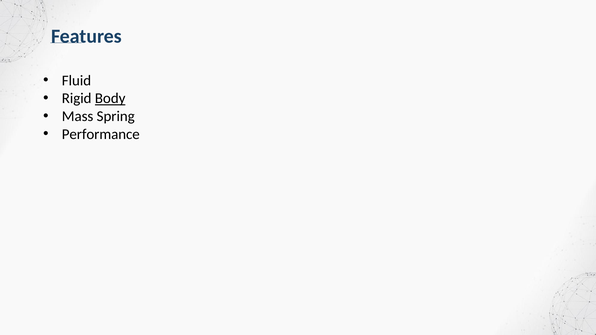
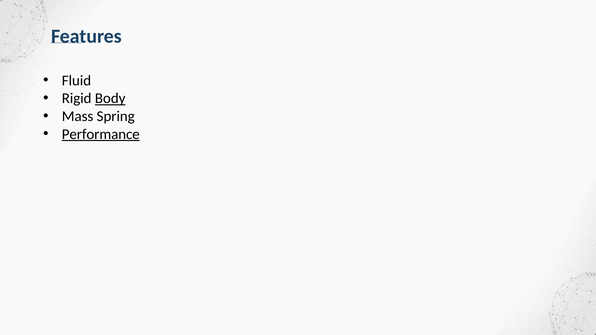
Performance underline: none -> present (101, 134)
